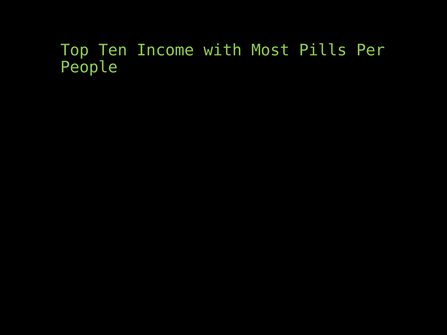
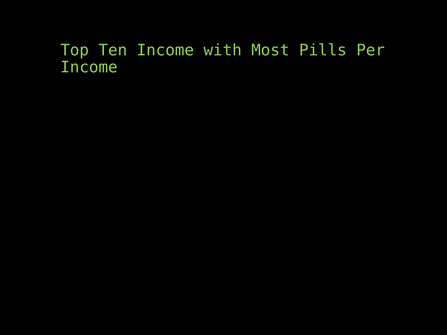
People: People -> Income (89, 67)
